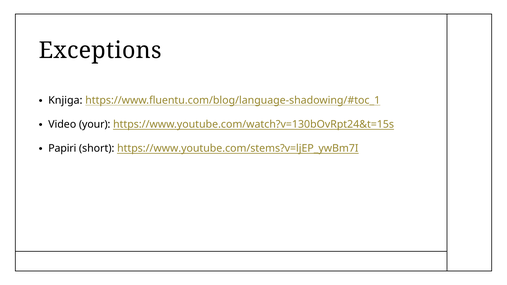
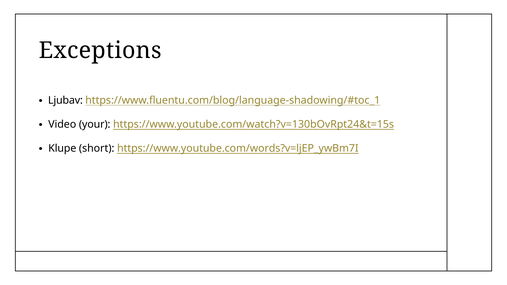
Knjiga: Knjiga -> Ljubav (65, 100)
Papiri: Papiri -> Klupe (62, 149)
https://www.youtube.com/stems?v=ljEP_ywBm7I: https://www.youtube.com/stems?v=ljEP_ywBm7I -> https://www.youtube.com/words?v=ljEP_ywBm7I (238, 149)
